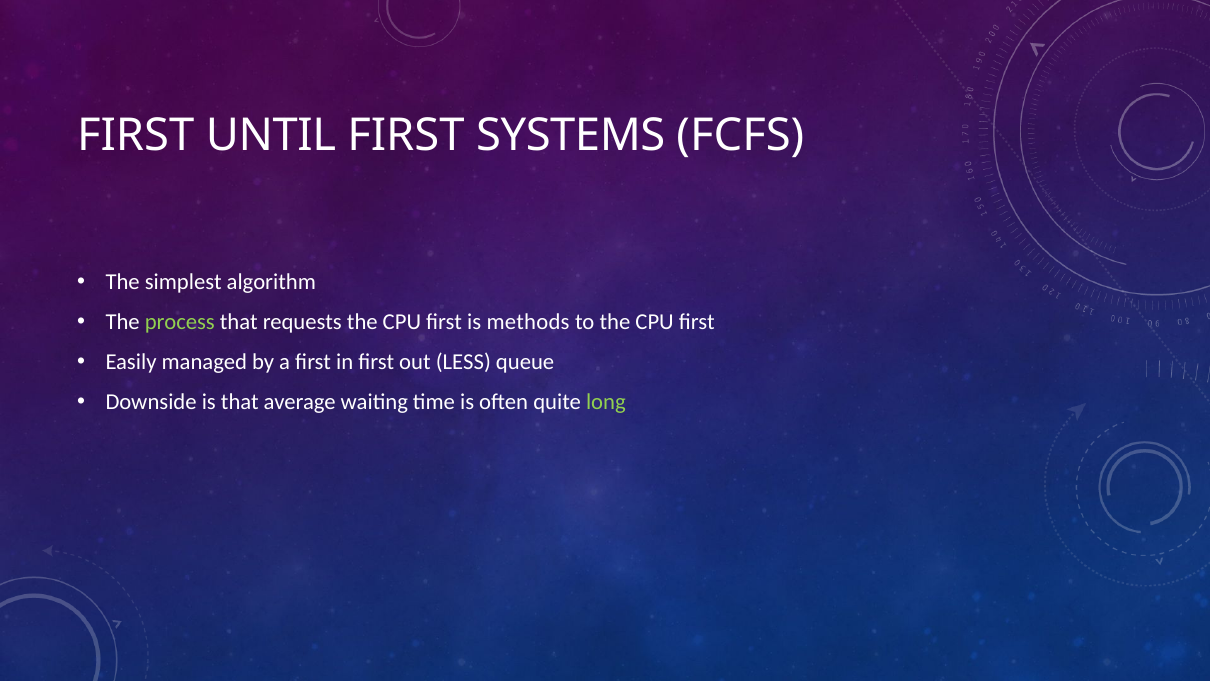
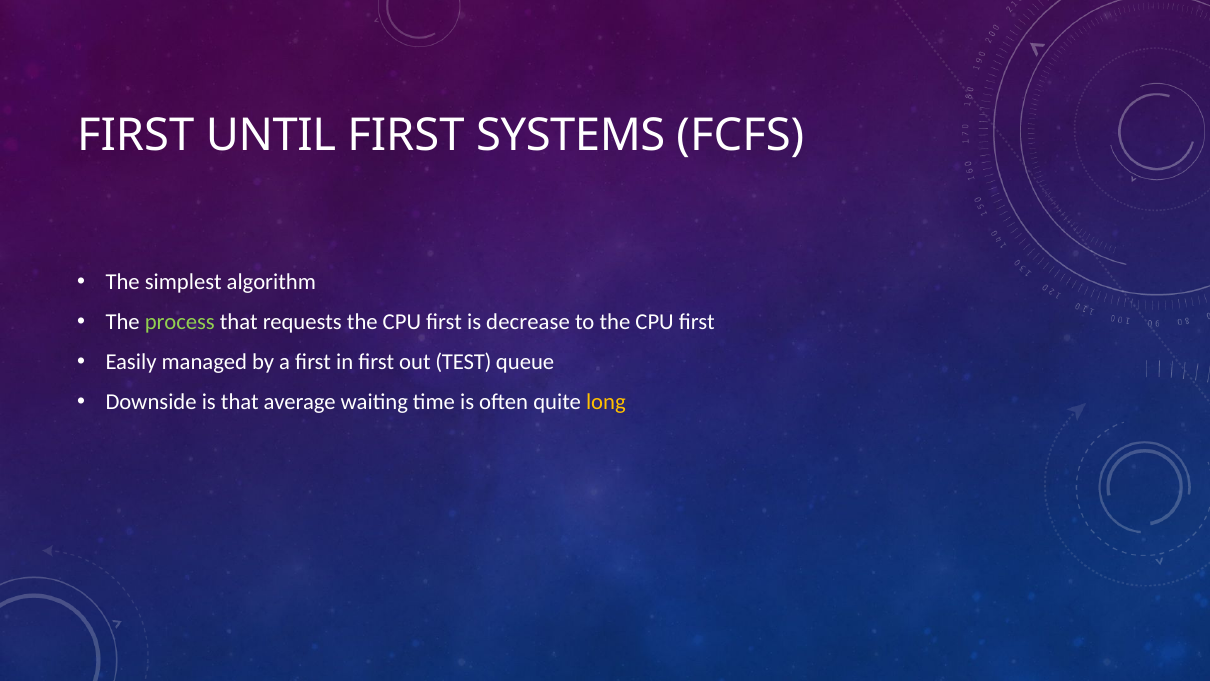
methods: methods -> decrease (528, 322)
LESS: LESS -> TEST (463, 362)
long colour: light green -> yellow (606, 402)
